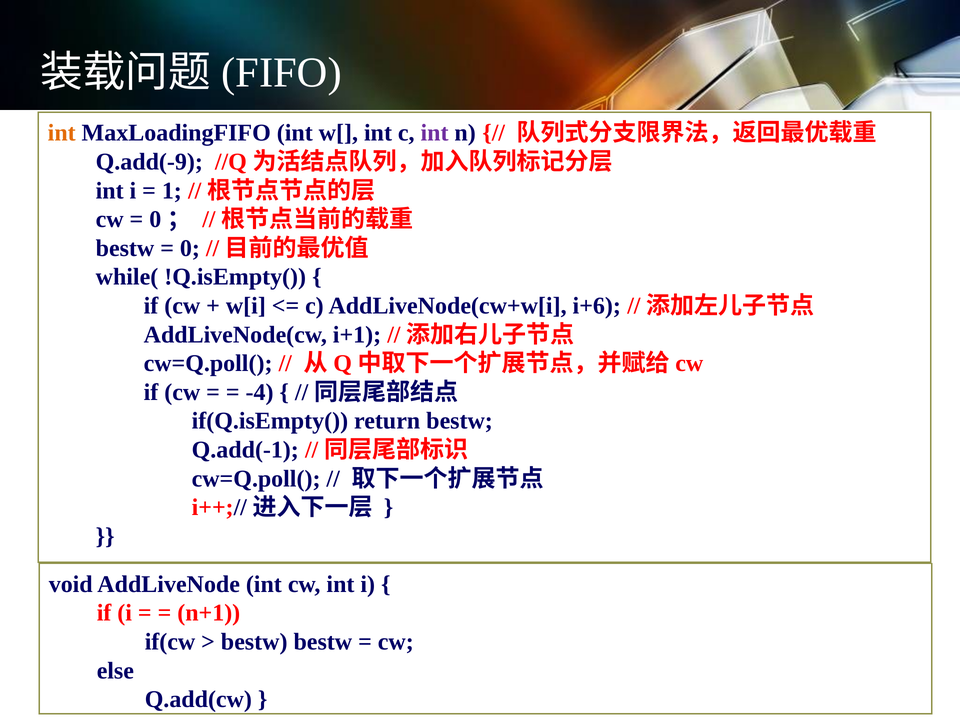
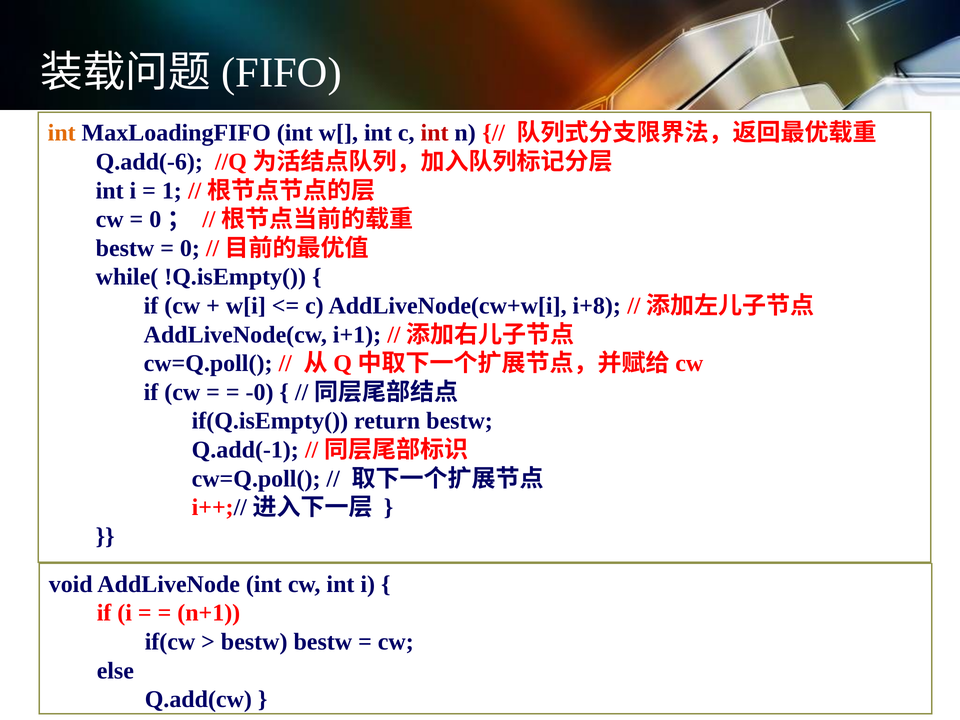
int colour: purple -> red (435, 133)
Q.add(-9: Q.add(-9 -> Q.add(-6 (149, 162)
i+6: i+6 -> i+8 (597, 306)
-4: -4 -> -0 (260, 392)
